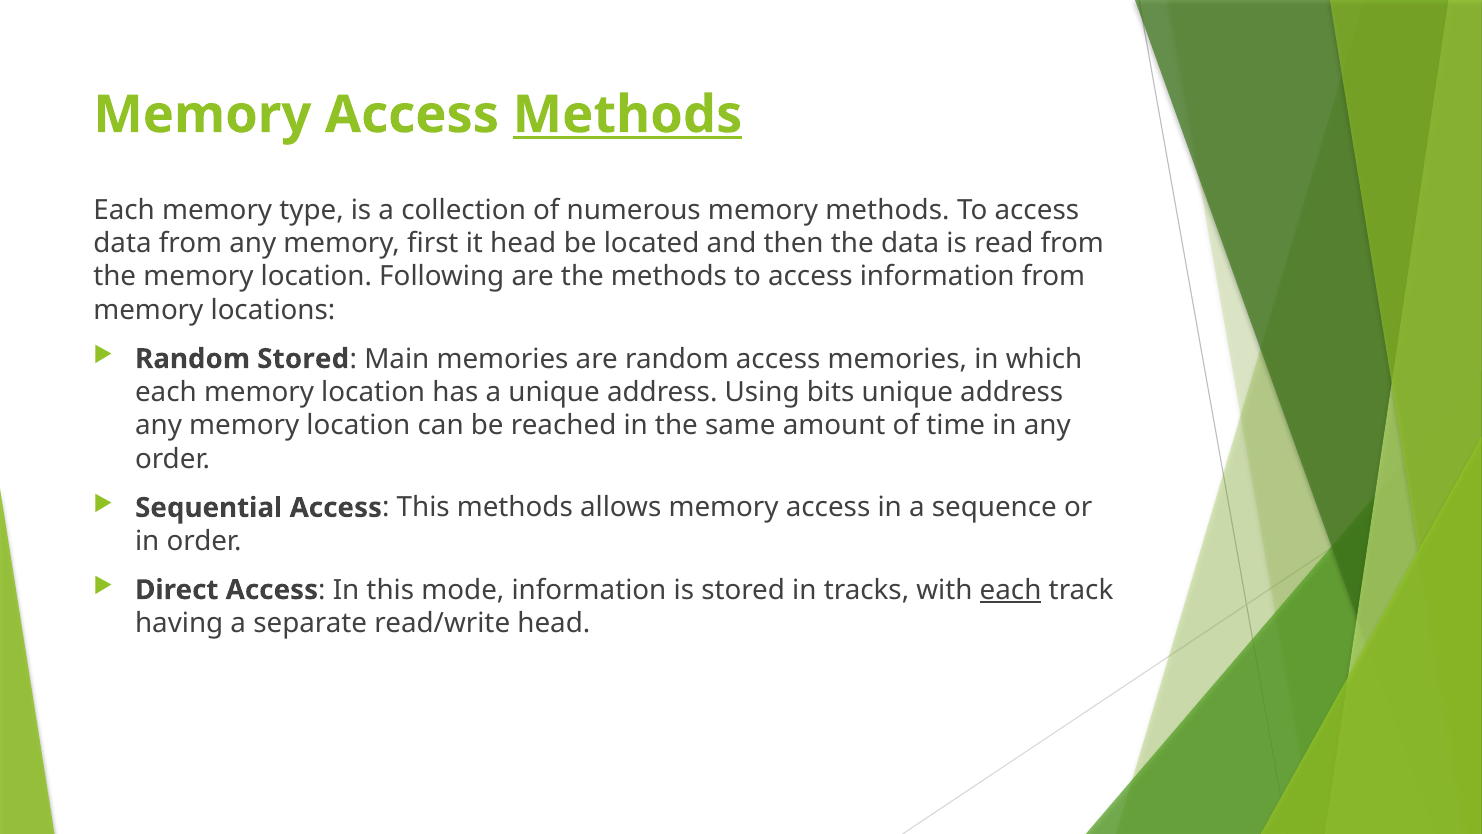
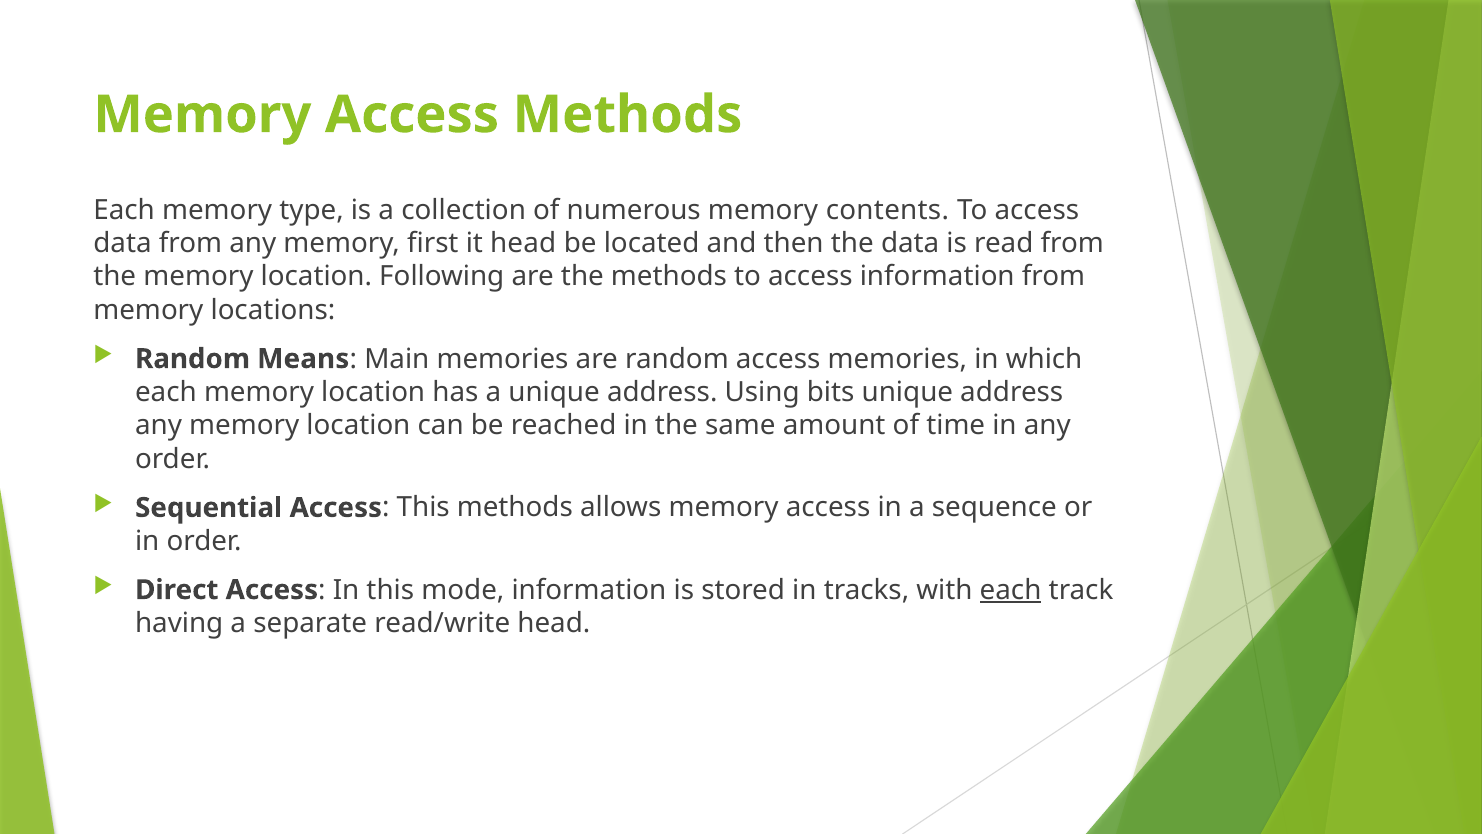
Methods underline: present -> none (627, 115)
memory methods: methods -> contents (887, 210)
Random Stored: Stored -> Means (303, 359)
